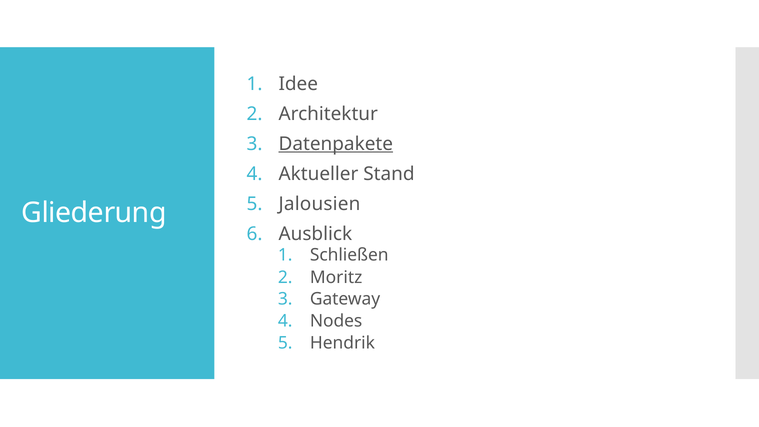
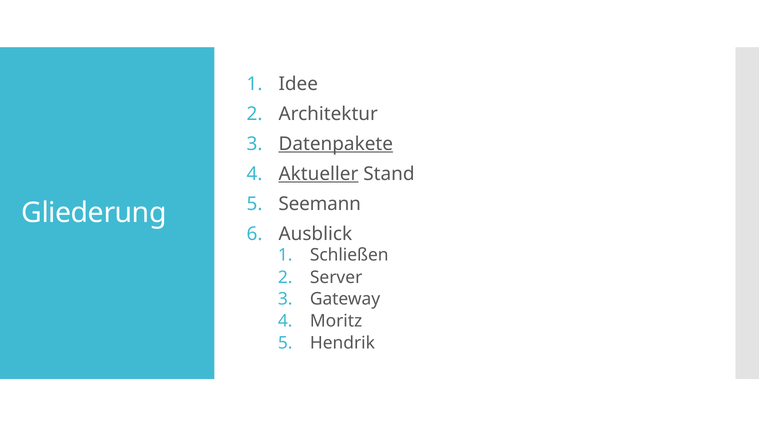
Aktueller underline: none -> present (318, 174)
Jalousien: Jalousien -> Seemann (320, 204)
Moritz: Moritz -> Server (336, 277)
Nodes: Nodes -> Moritz (336, 321)
